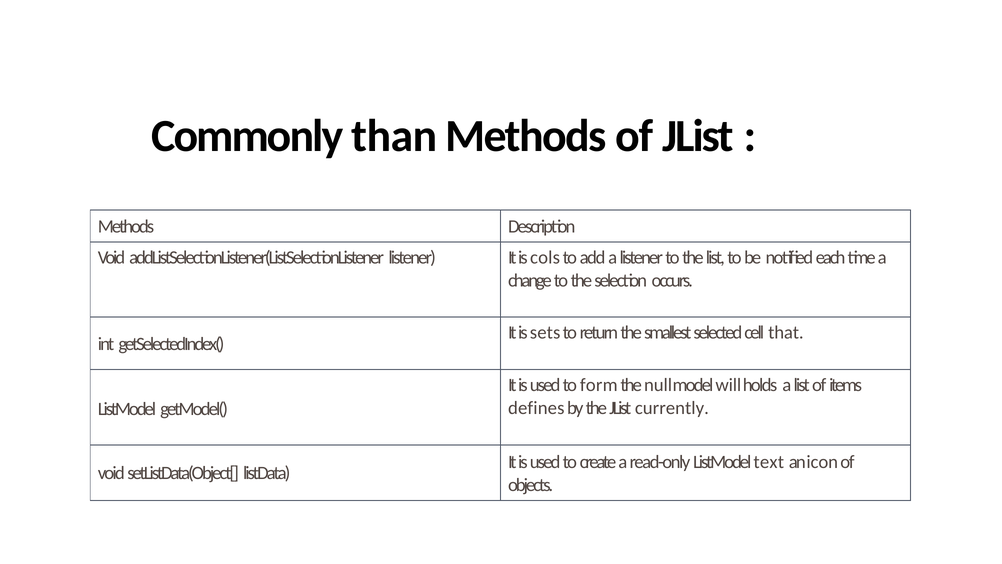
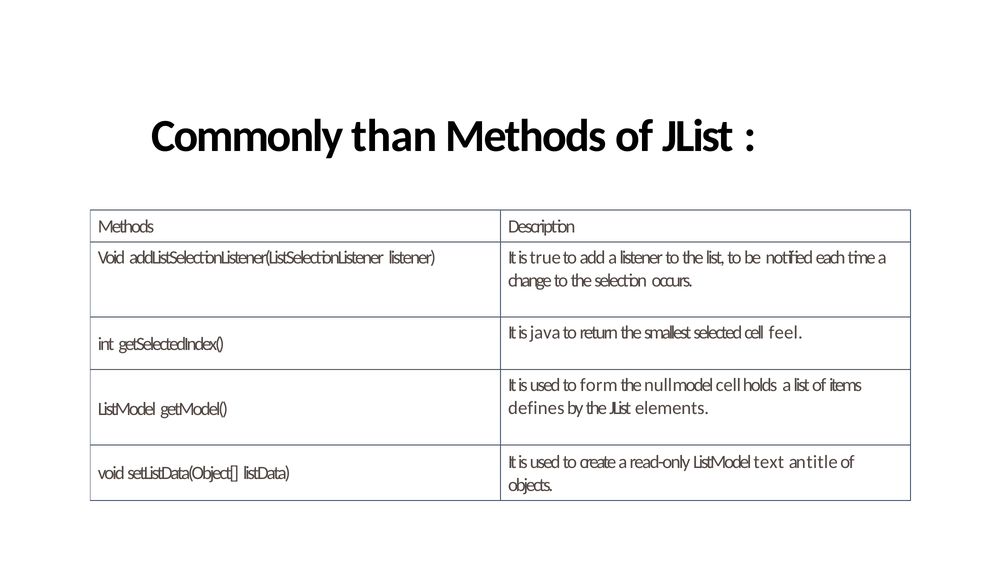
cols: cols -> true (545, 257)
sets: sets -> java (545, 332)
that: that -> feel (786, 332)
model will: will -> cell (728, 385)
currently: currently -> elements (672, 408)
icon: icon -> title (822, 462)
